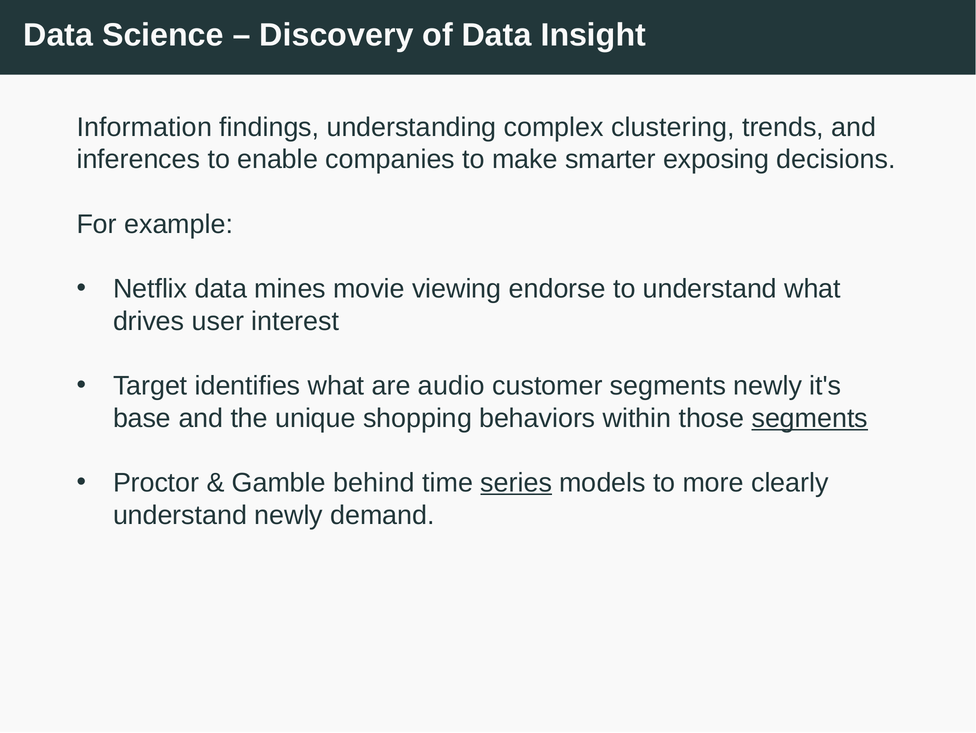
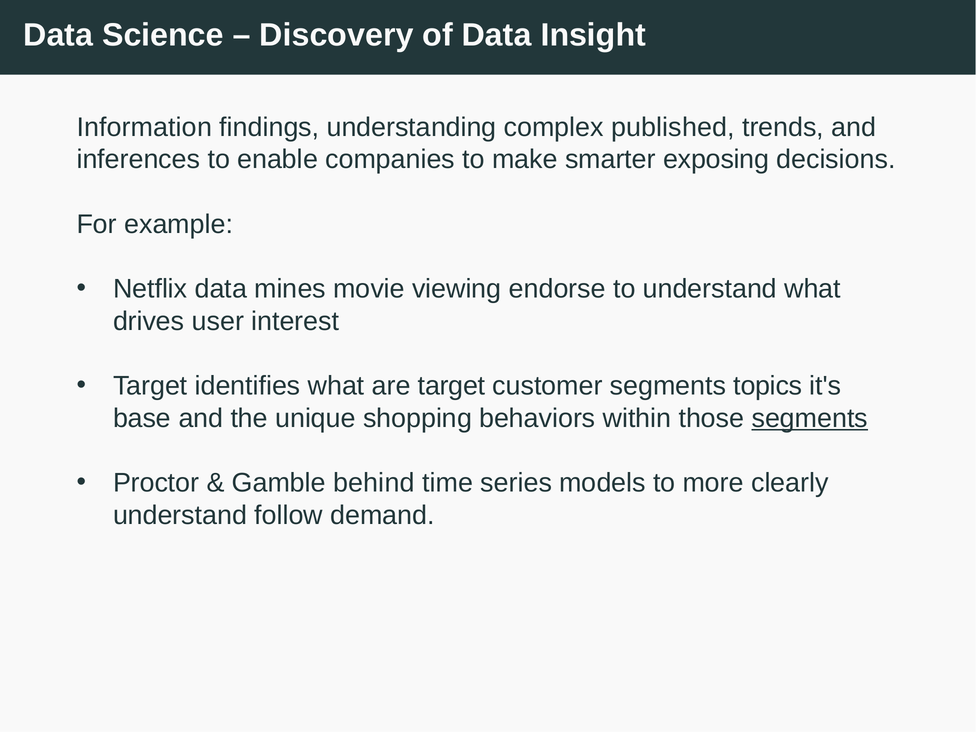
clustering: clustering -> published (673, 127)
are audio: audio -> target (452, 386)
segments newly: newly -> topics (768, 386)
series underline: present -> none (516, 483)
understand newly: newly -> follow (289, 515)
